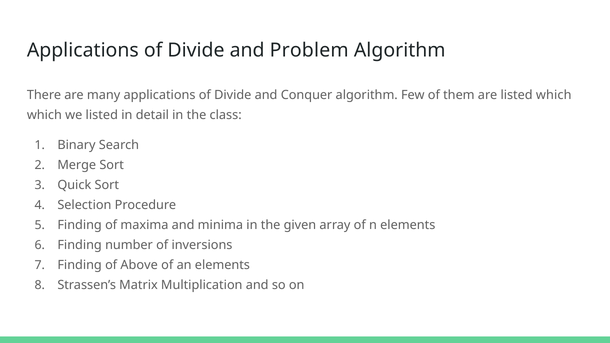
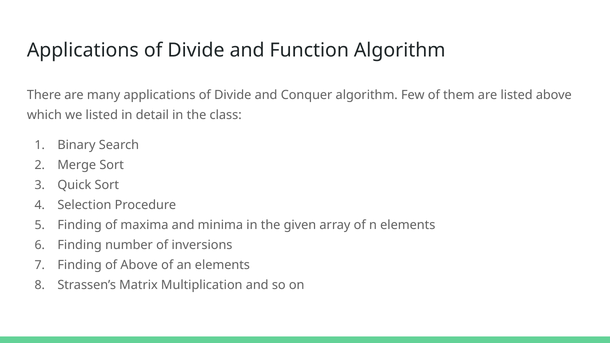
Problem: Problem -> Function (309, 50)
listed which: which -> above (554, 95)
